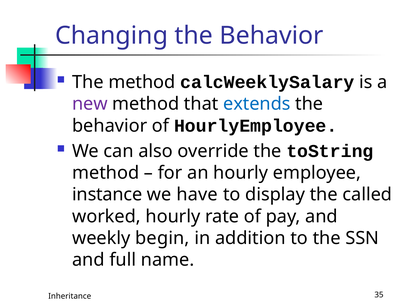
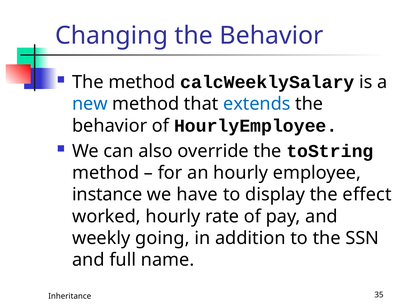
new colour: purple -> blue (90, 104)
called: called -> effect (367, 195)
begin: begin -> going (162, 238)
